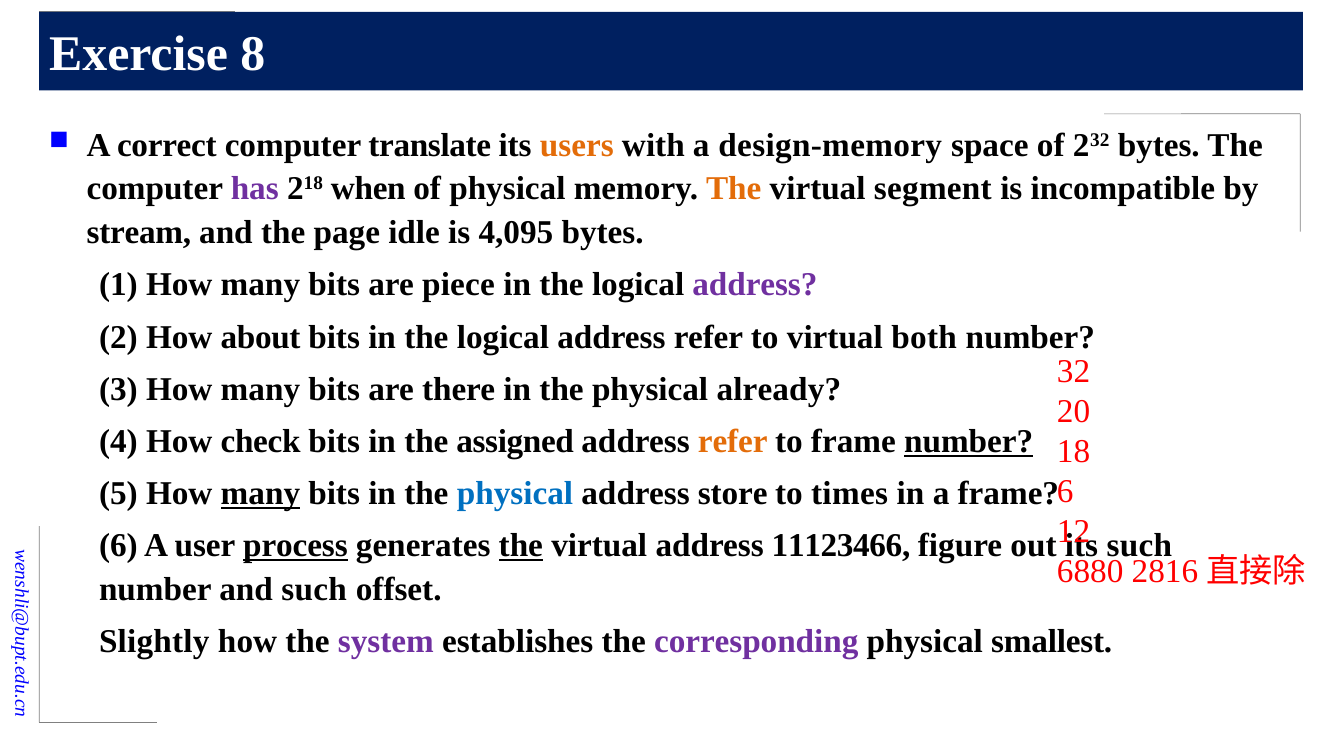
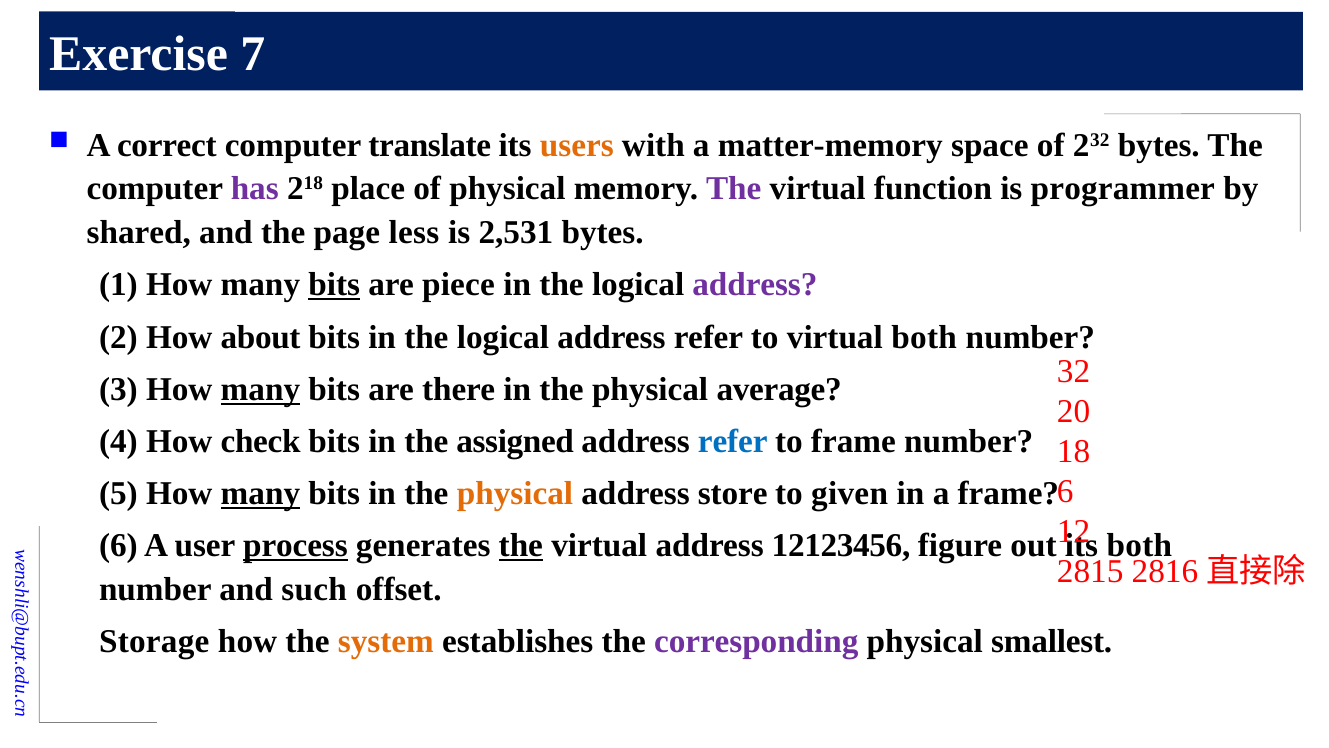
8: 8 -> 7 (253, 54)
design-memory: design-memory -> matter-memory (830, 145)
when: when -> place (368, 189)
The colour: orange -> purple (734, 189)
segment: segment -> function (933, 189)
incompatible: incompatible -> programmer (1123, 189)
stream: stream -> shared (139, 233)
idle: idle -> less (414, 233)
4,095: 4,095 -> 2,531 (516, 233)
bits underline: none -> present (334, 285)
many underline: none -> present (260, 389)
already: already -> average (779, 389)
refer colour: orange -> blue (733, 441)
number underline: present -> none (969, 441)
physical colour: blue -> orange (515, 493)
times: times -> given (850, 493)
11123466: 11123466 -> 12123456 (841, 546)
such: such -> both (1139, 546)
6880: 6880 -> 2815 (1090, 571)
Slightly: Slightly -> Storage (154, 642)
system colour: purple -> orange (386, 642)
